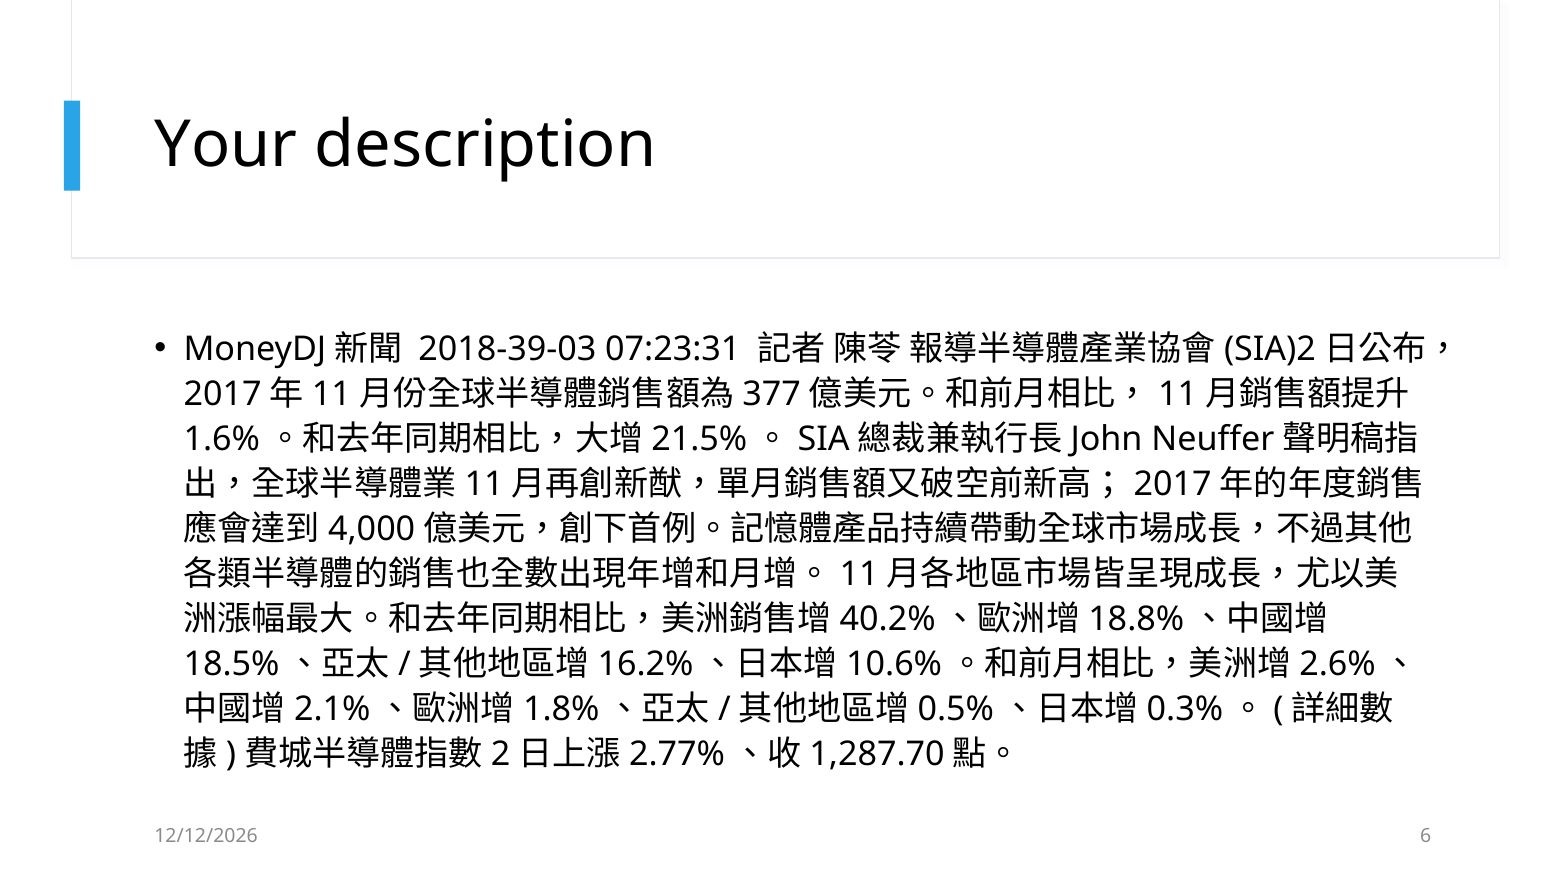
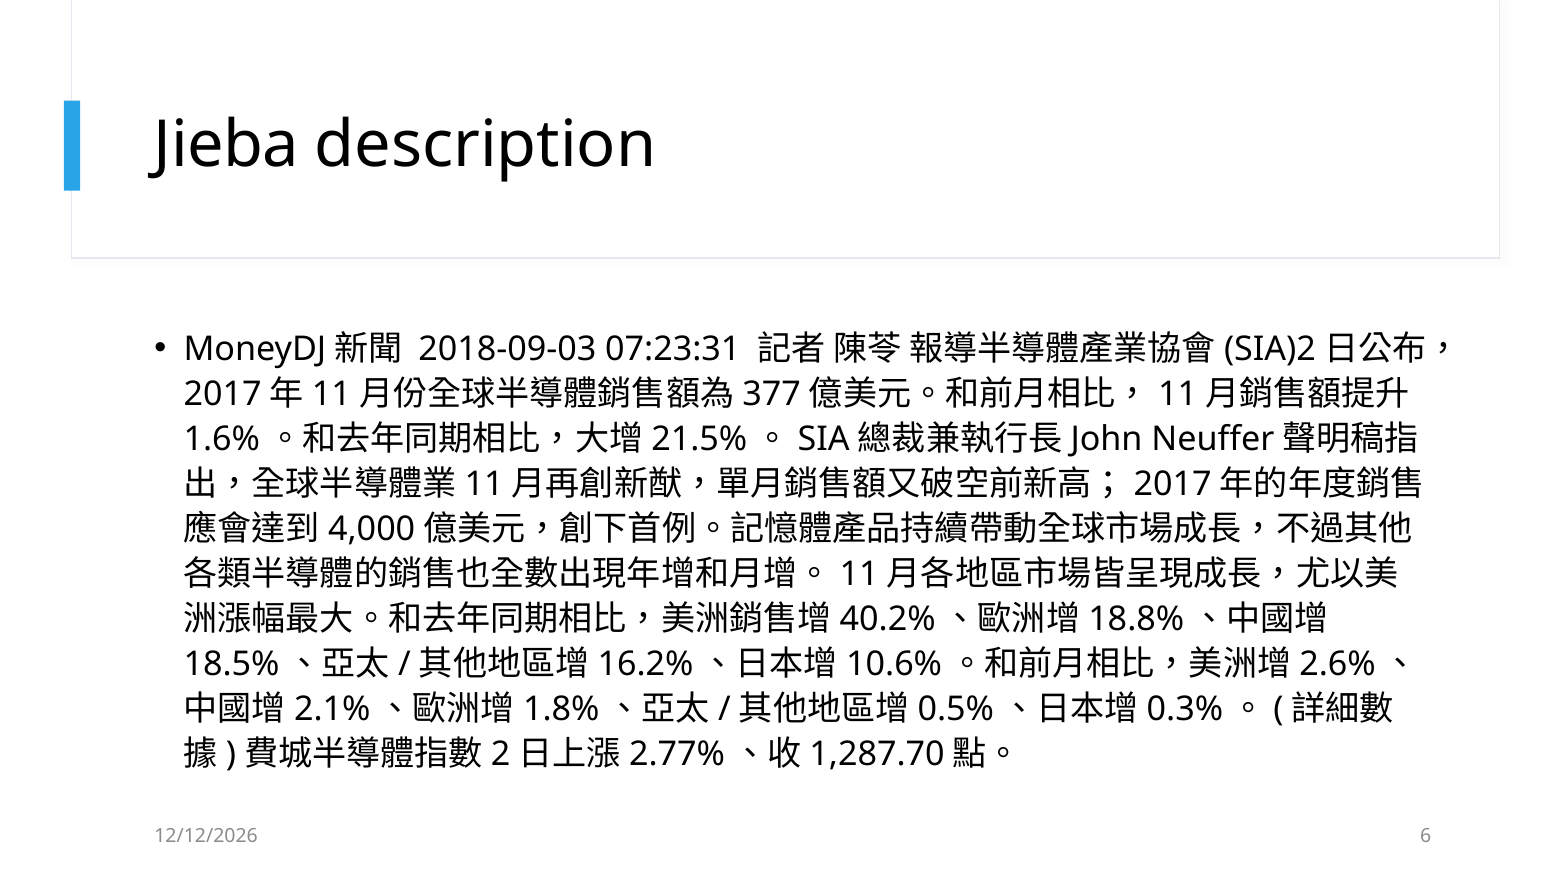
Your: Your -> Jieba (226, 145)
2018-39-03: 2018-39-03 -> 2018-09-03 (507, 350)
